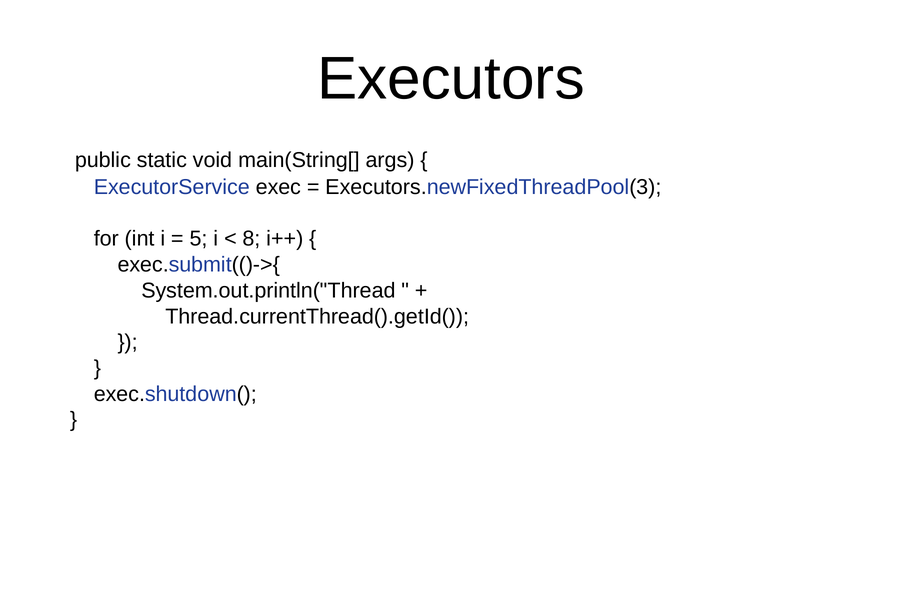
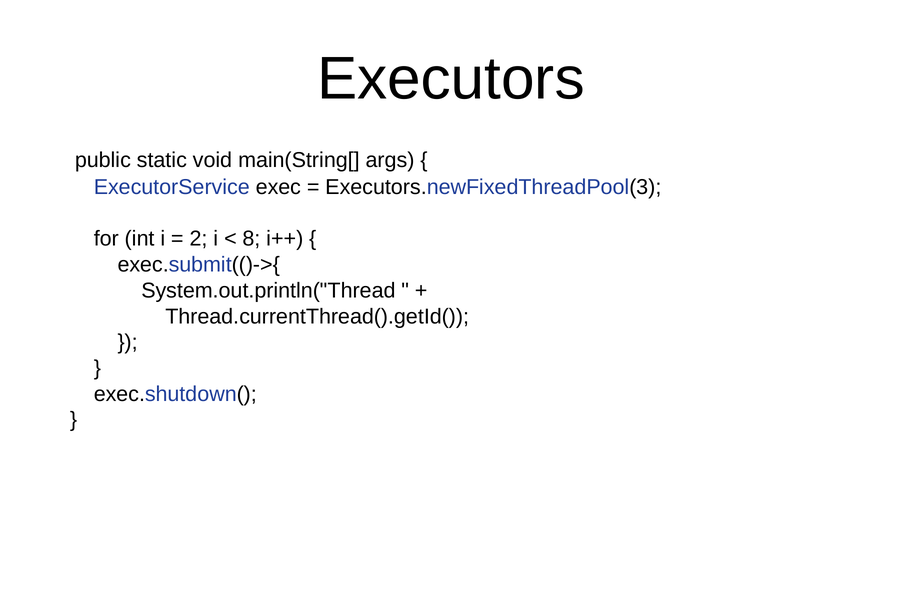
5: 5 -> 2 (199, 239)
